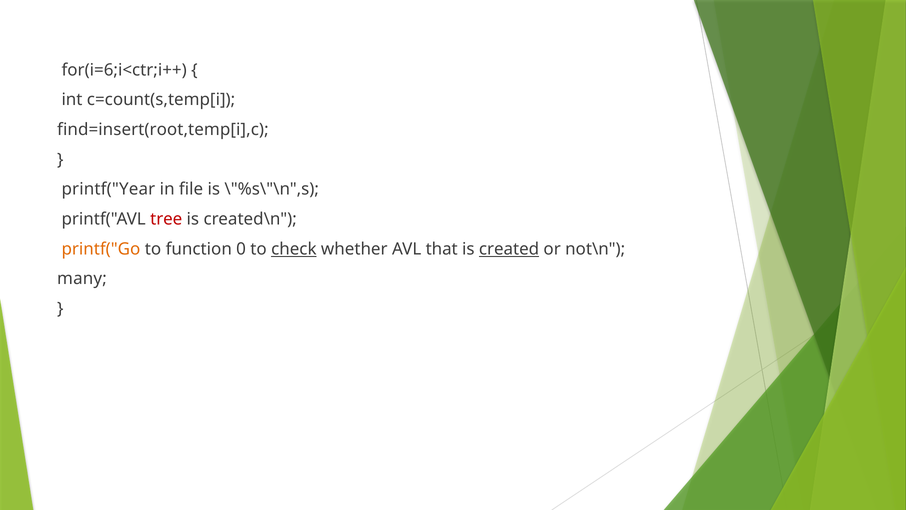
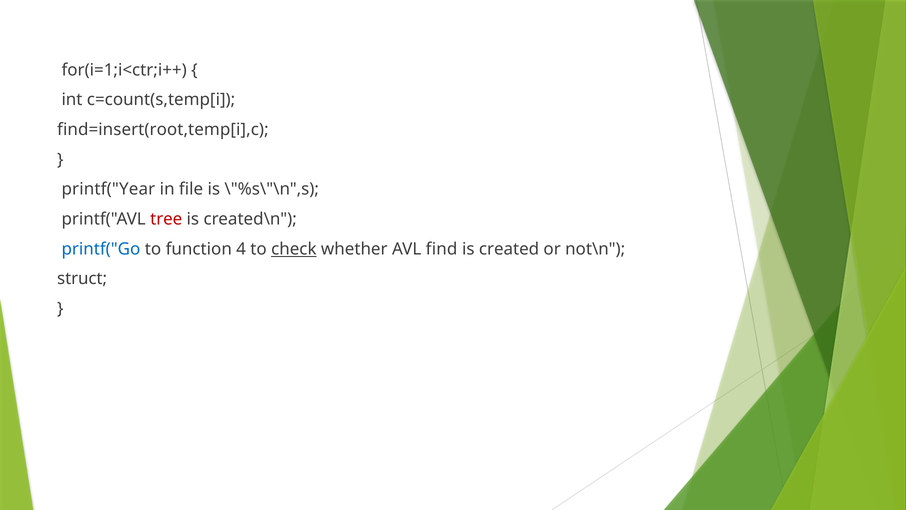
for(i=6;i<ctr;i++: for(i=6;i<ctr;i++ -> for(i=1;i<ctr;i++ (124, 70)
printf("Go colour: orange -> blue (101, 249)
0: 0 -> 4 (241, 249)
that: that -> find (442, 249)
created underline: present -> none (509, 249)
many: many -> struct (82, 279)
